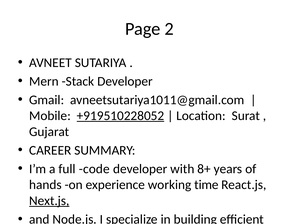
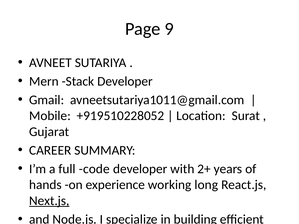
2: 2 -> 9 (169, 29)
+919510228052 underline: present -> none (120, 116)
8+: 8+ -> 2+ (204, 169)
time: time -> long (206, 185)
